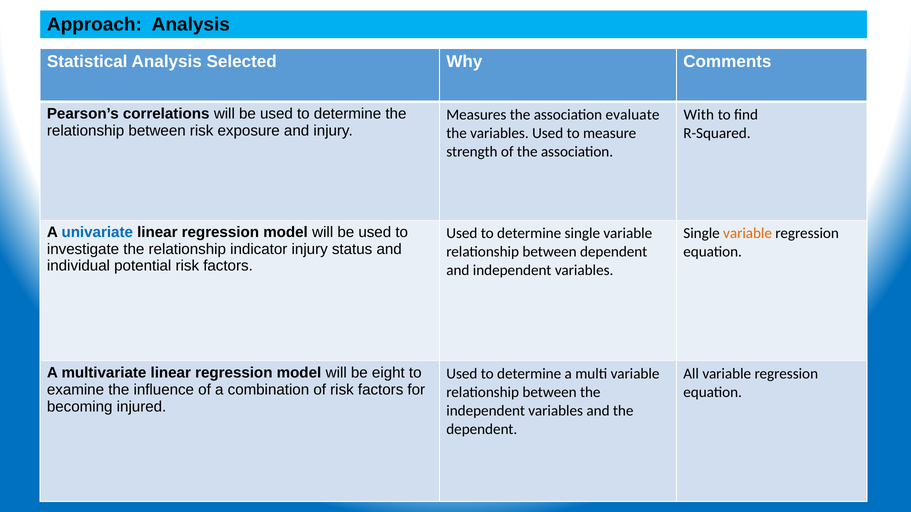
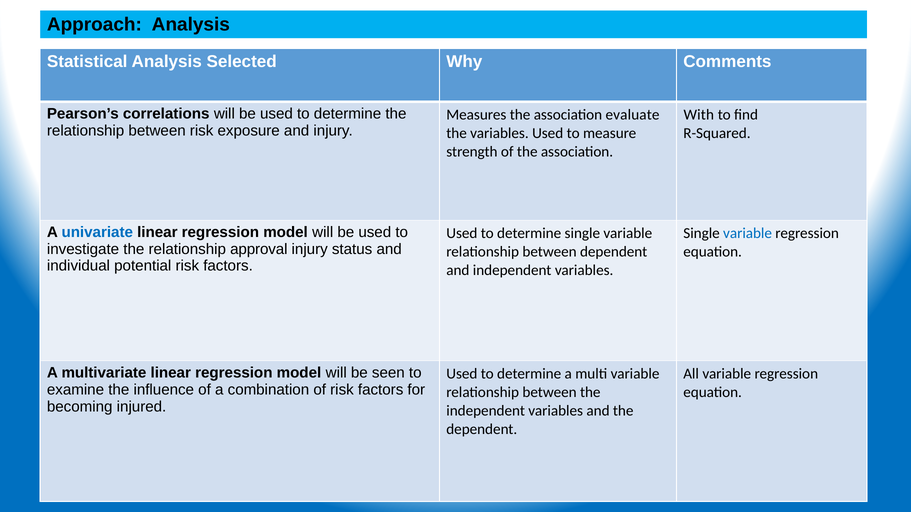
variable colour: orange -> blue (748, 233)
indicator: indicator -> approval (259, 249)
eight: eight -> seen (388, 373)
